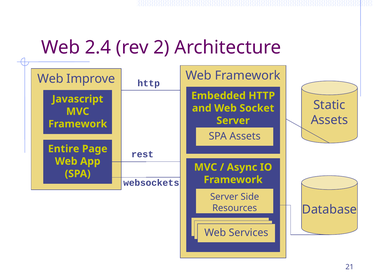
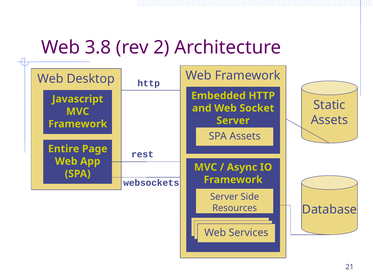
2.4: 2.4 -> 3.8 (98, 47)
Improve: Improve -> Desktop (91, 79)
